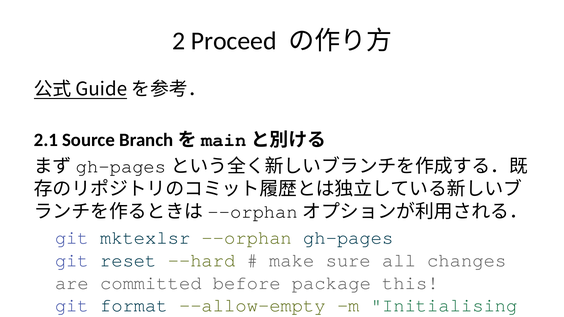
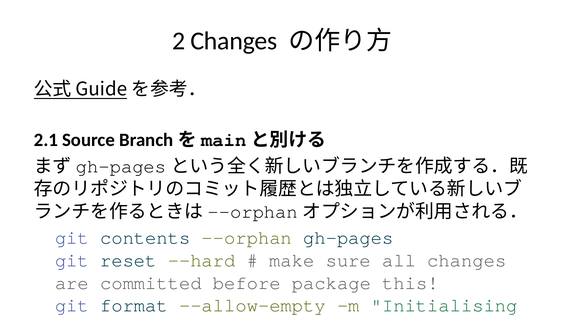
2 Proceed: Proceed -> Changes (234, 41)
git mktexlsr: mktexlsr -> contents (145, 238)
